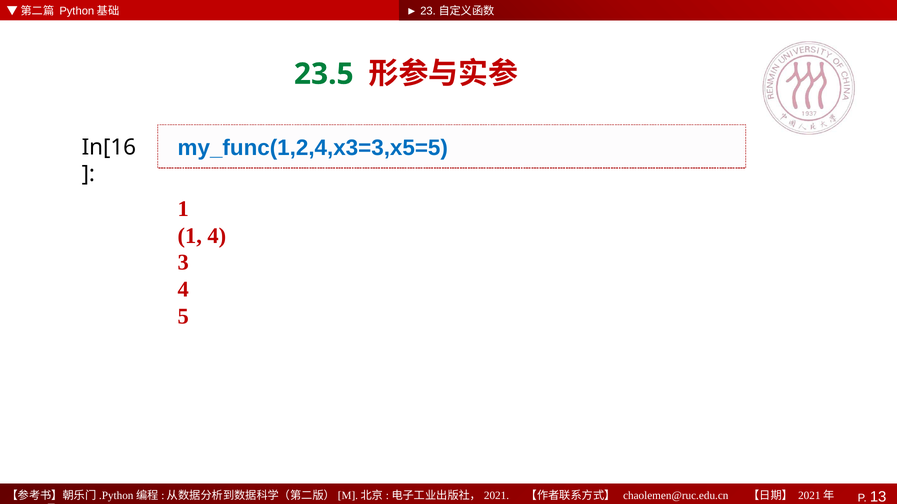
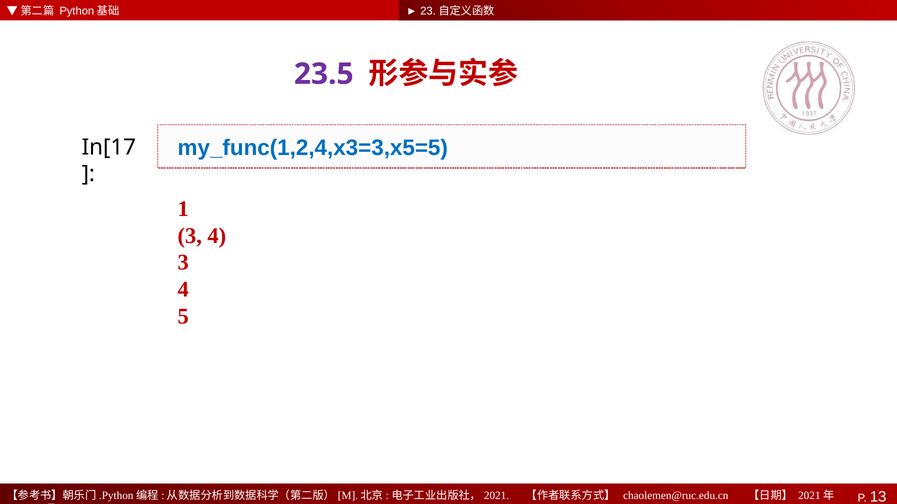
23.5 colour: green -> purple (324, 74)
In[16: In[16 -> In[17 (109, 147)
1: 1 -> 3 (190, 236)
